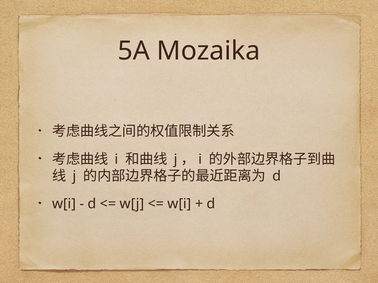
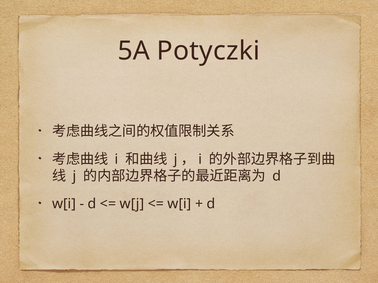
Mozaika: Mozaika -> Potyczki (208, 51)
